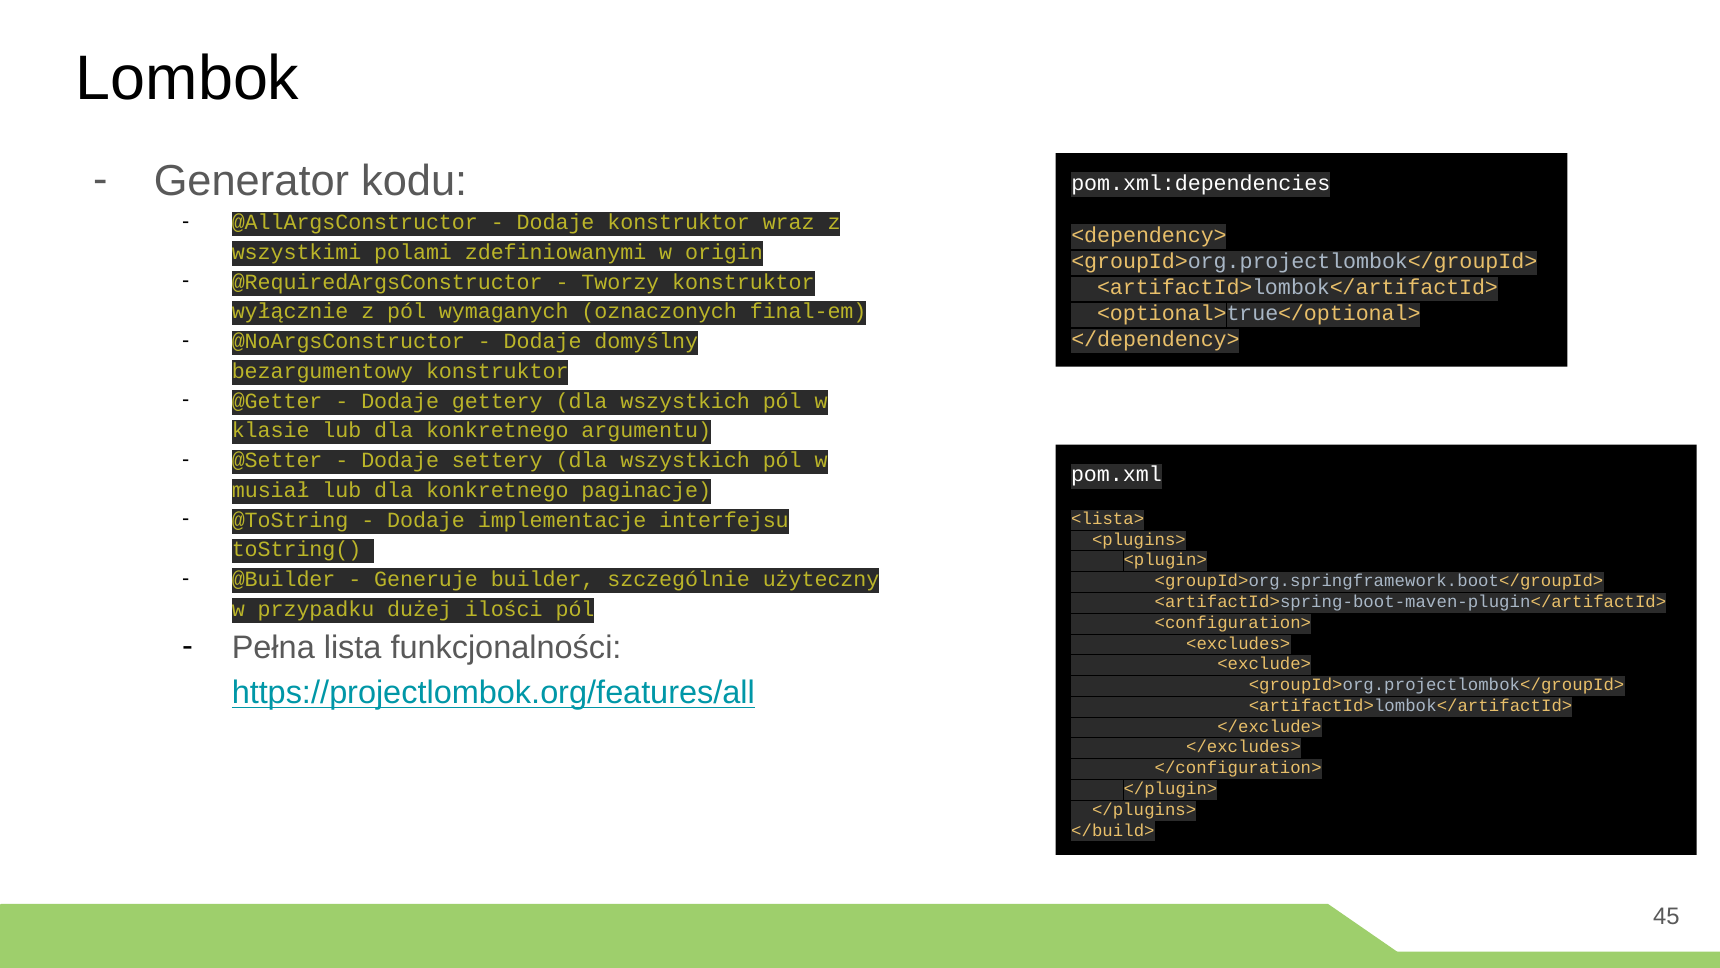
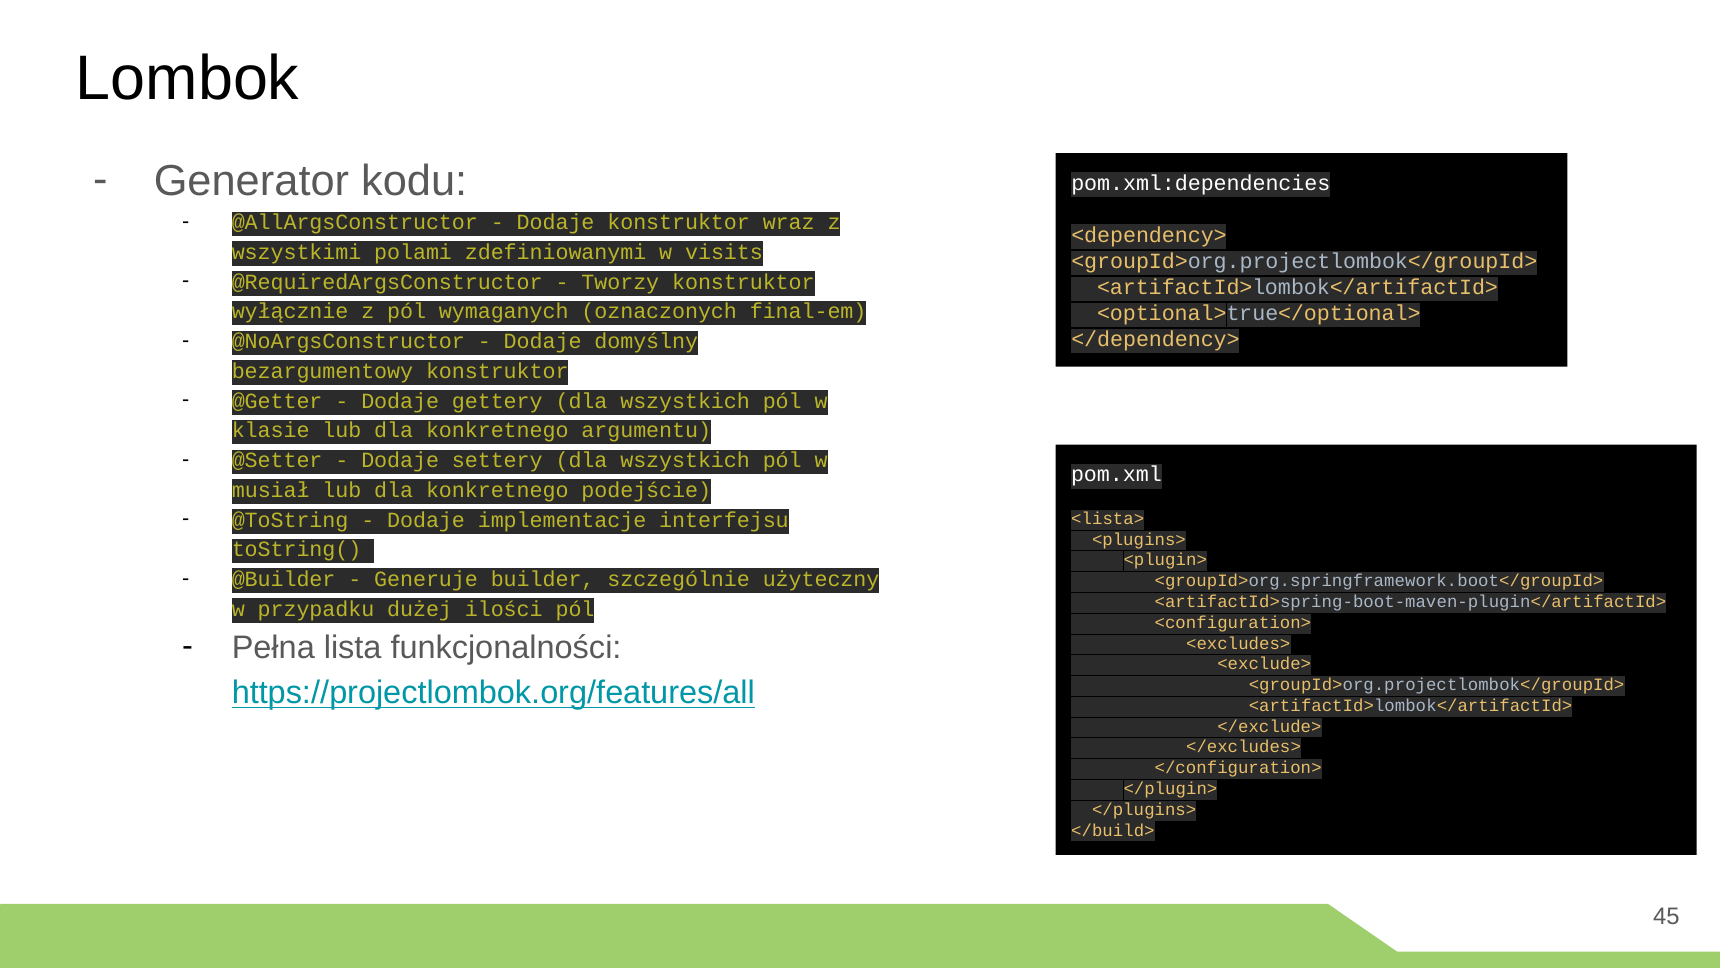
origin: origin -> visits (724, 252)
paginacje: paginacje -> podejście (646, 490)
